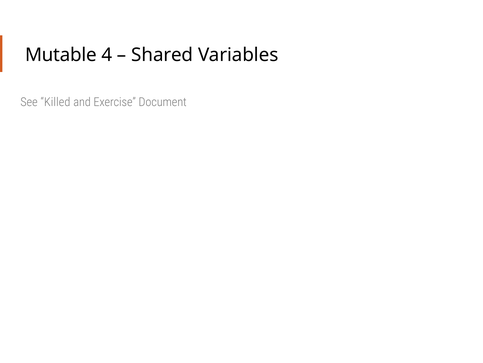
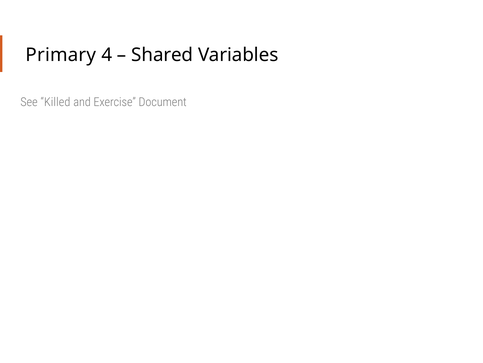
Mutable: Mutable -> Primary (61, 55)
